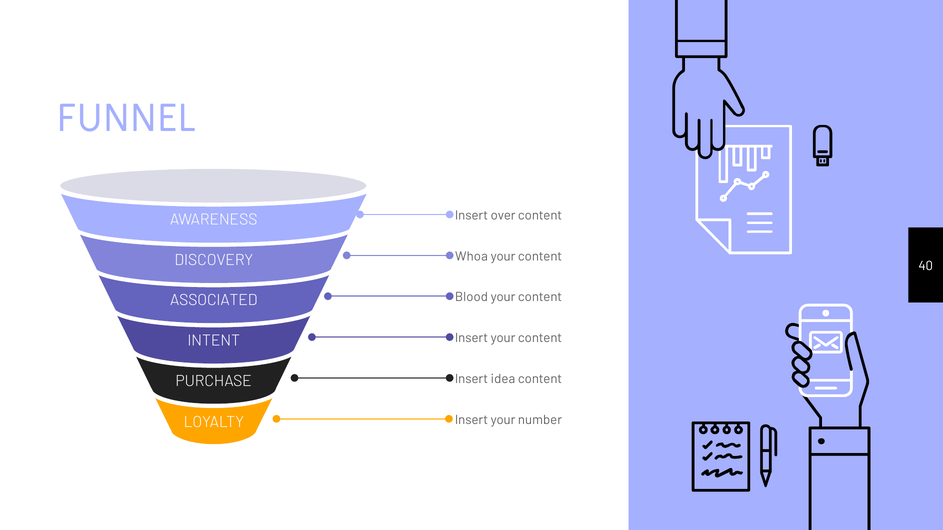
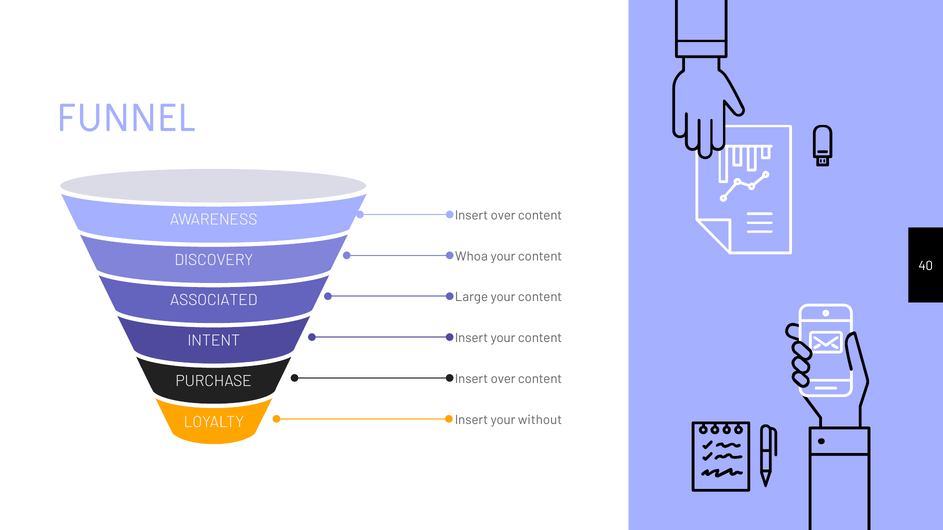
Blood: Blood -> Large (471, 297)
idea: idea -> over (503, 379)
number: number -> without (540, 420)
